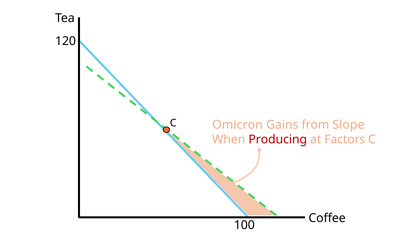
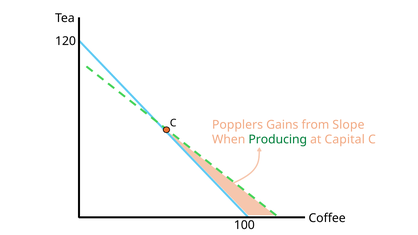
Omicron: Omicron -> Popplers (238, 125)
Producing colour: red -> green (278, 139)
Factors: Factors -> Capital (345, 139)
